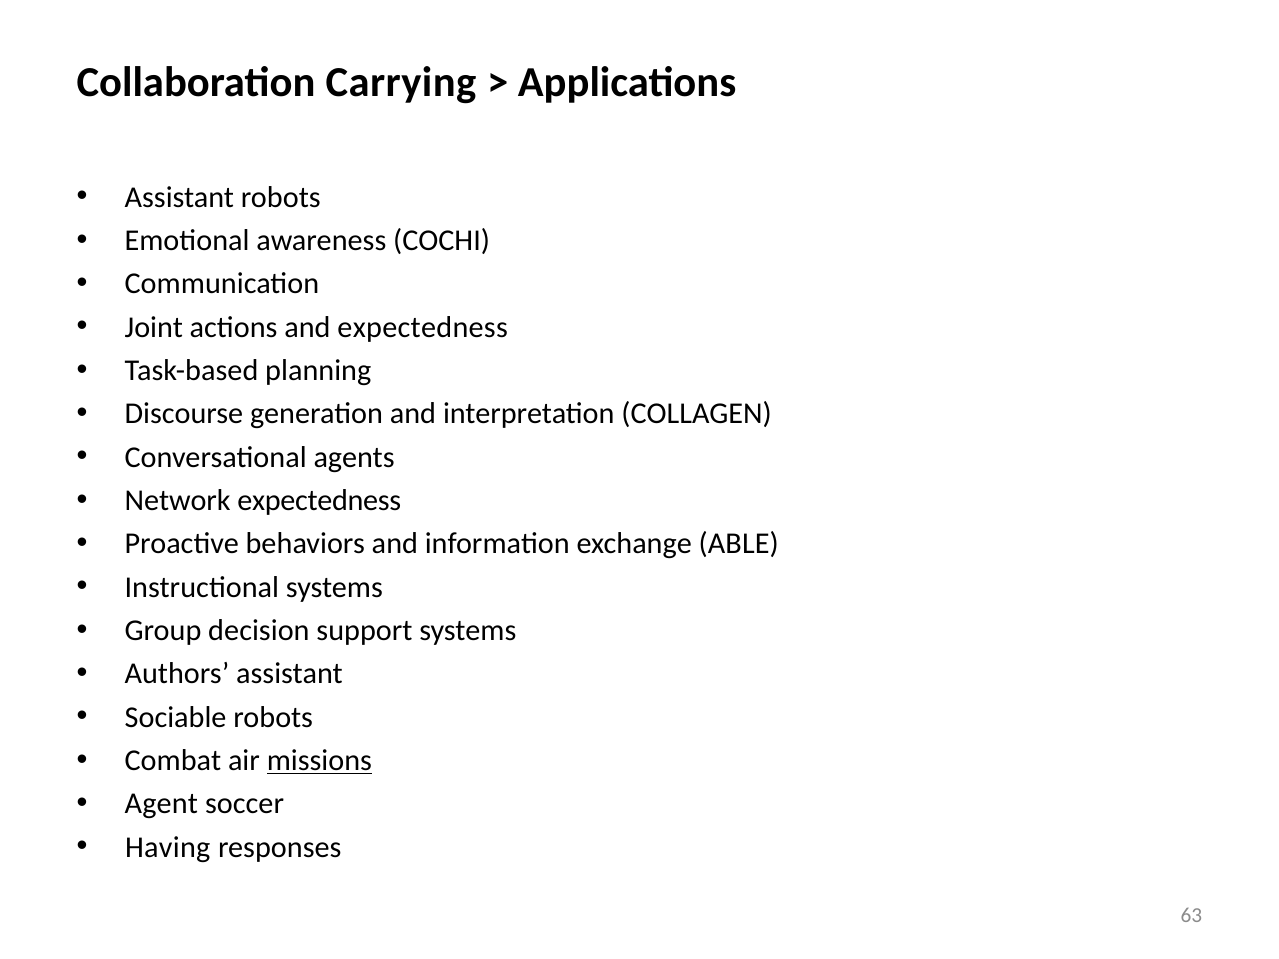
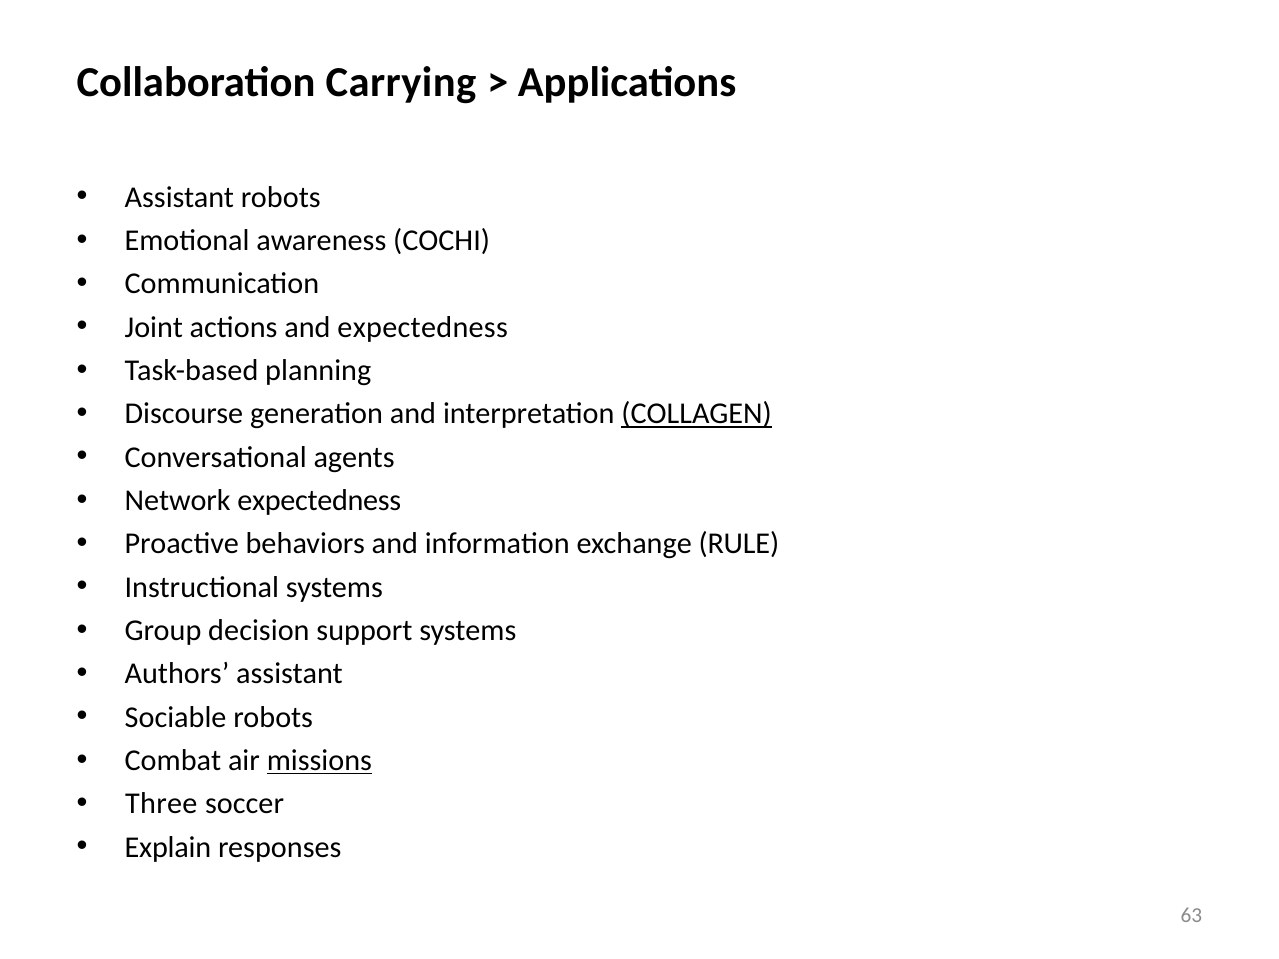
COLLAGEN underline: none -> present (697, 414)
ABLE: ABLE -> RULE (739, 544)
Agent: Agent -> Three (161, 804)
Having: Having -> Explain (168, 848)
